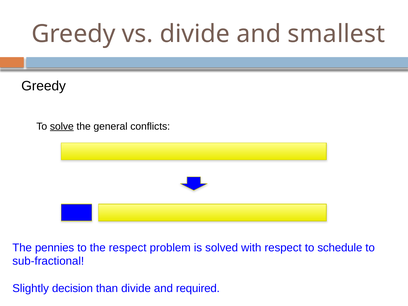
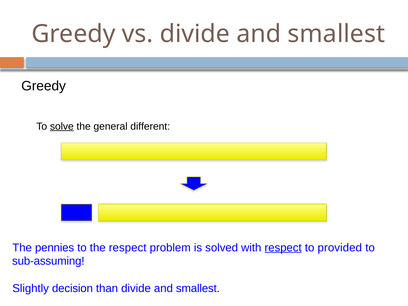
conflicts: conflicts -> different (150, 126)
respect underline: none -> present (283, 248)
schedule: schedule -> provided (340, 248)
sub-fractional: sub-fractional -> sub-assuming (48, 261)
than divide and required: required -> smallest (198, 288)
